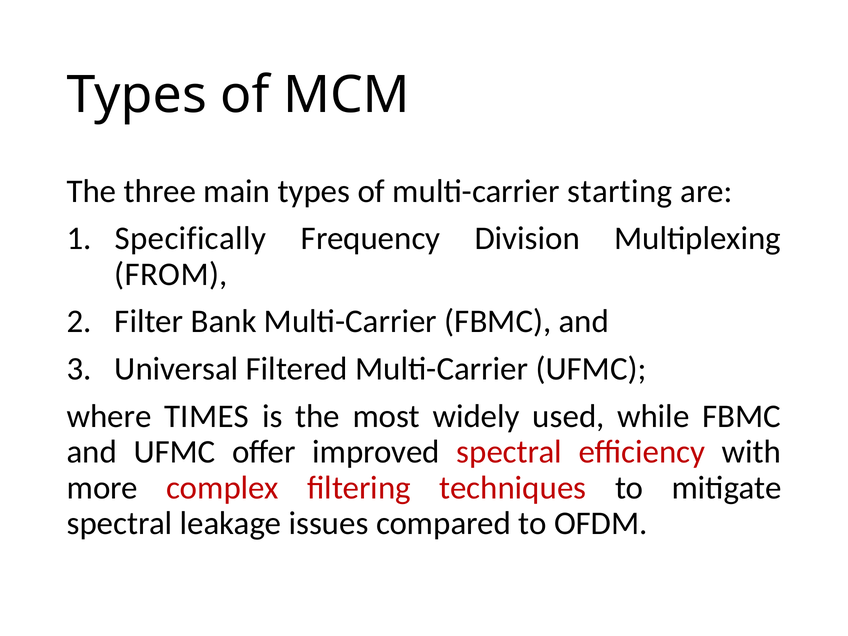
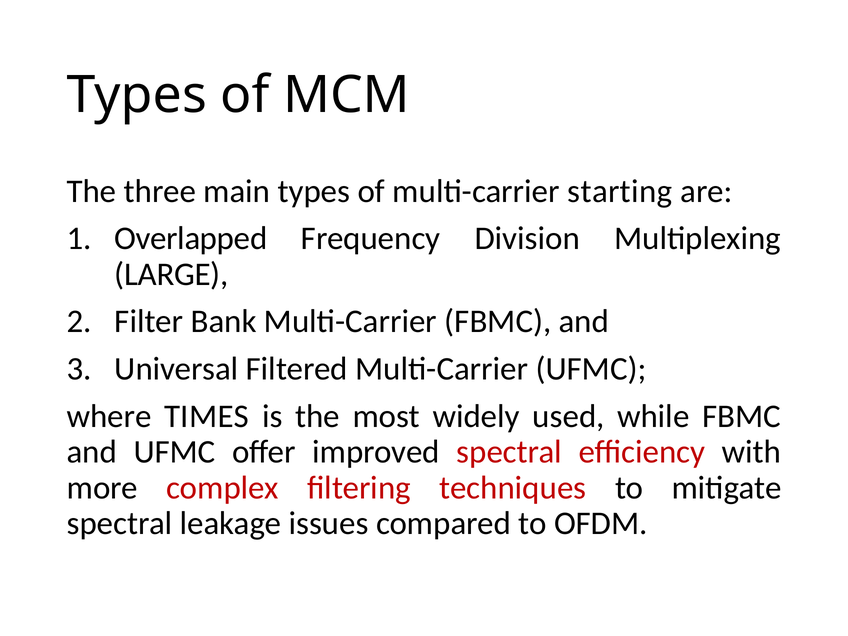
Specifically: Specifically -> Overlapped (191, 239)
FROM: FROM -> LARGE (171, 274)
